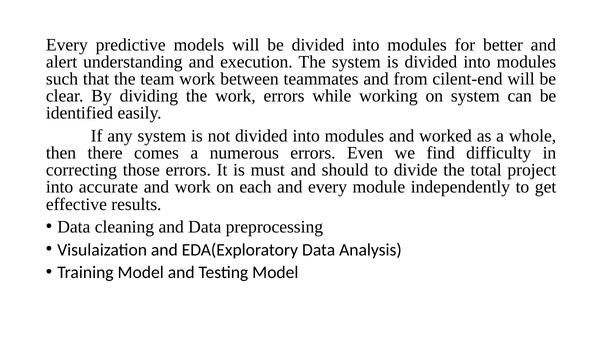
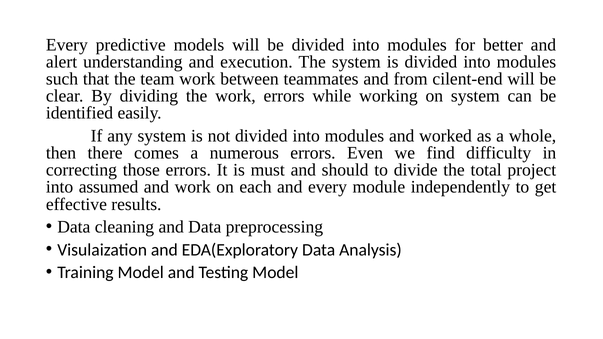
accurate: accurate -> assumed (109, 187)
